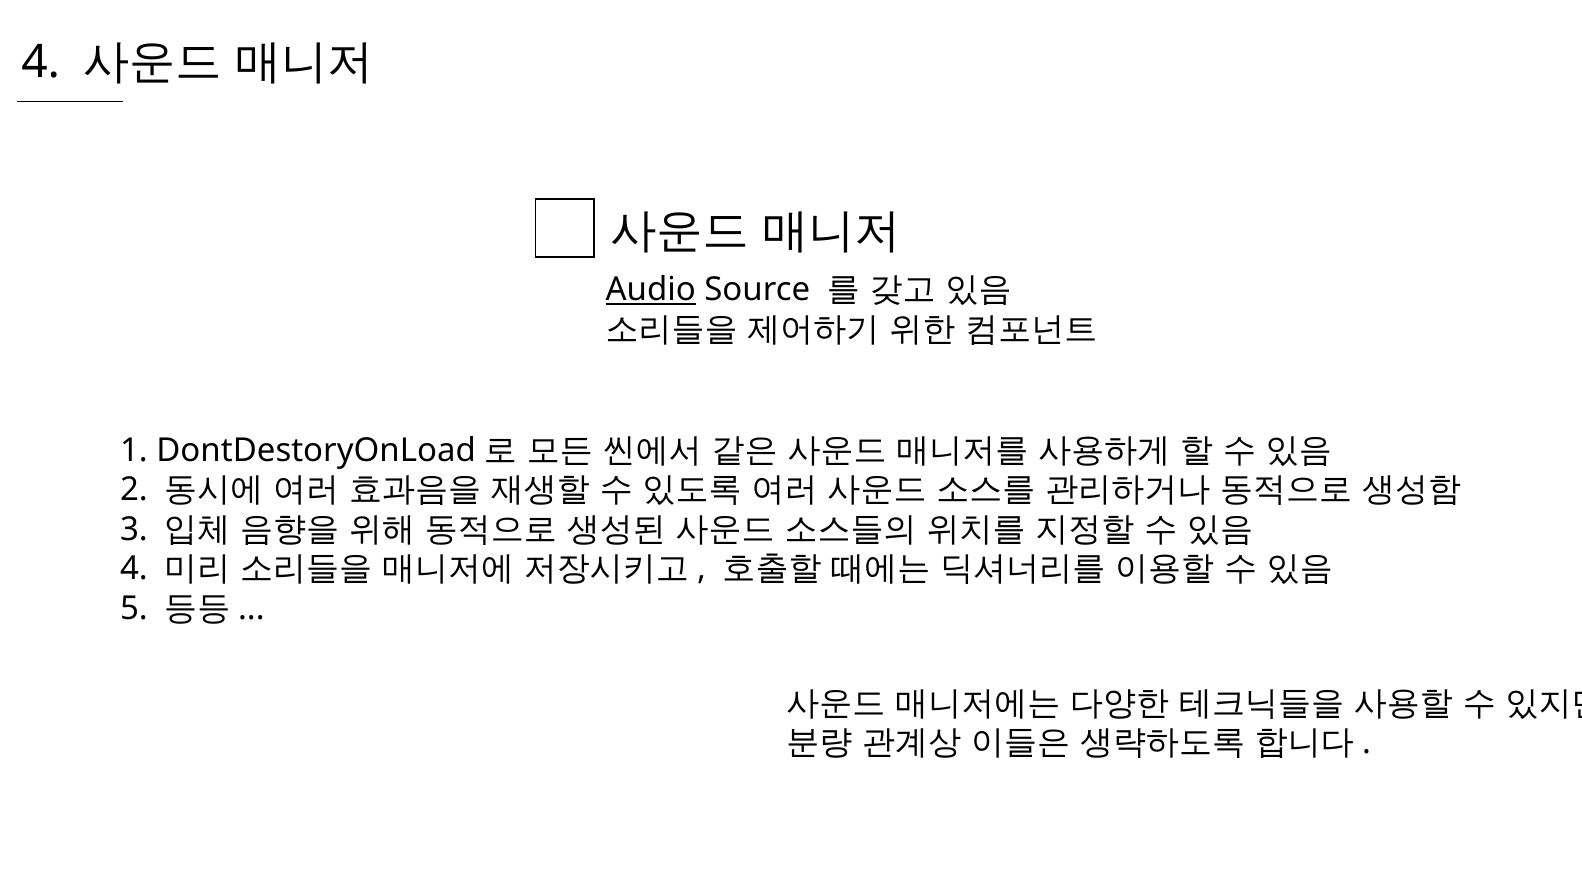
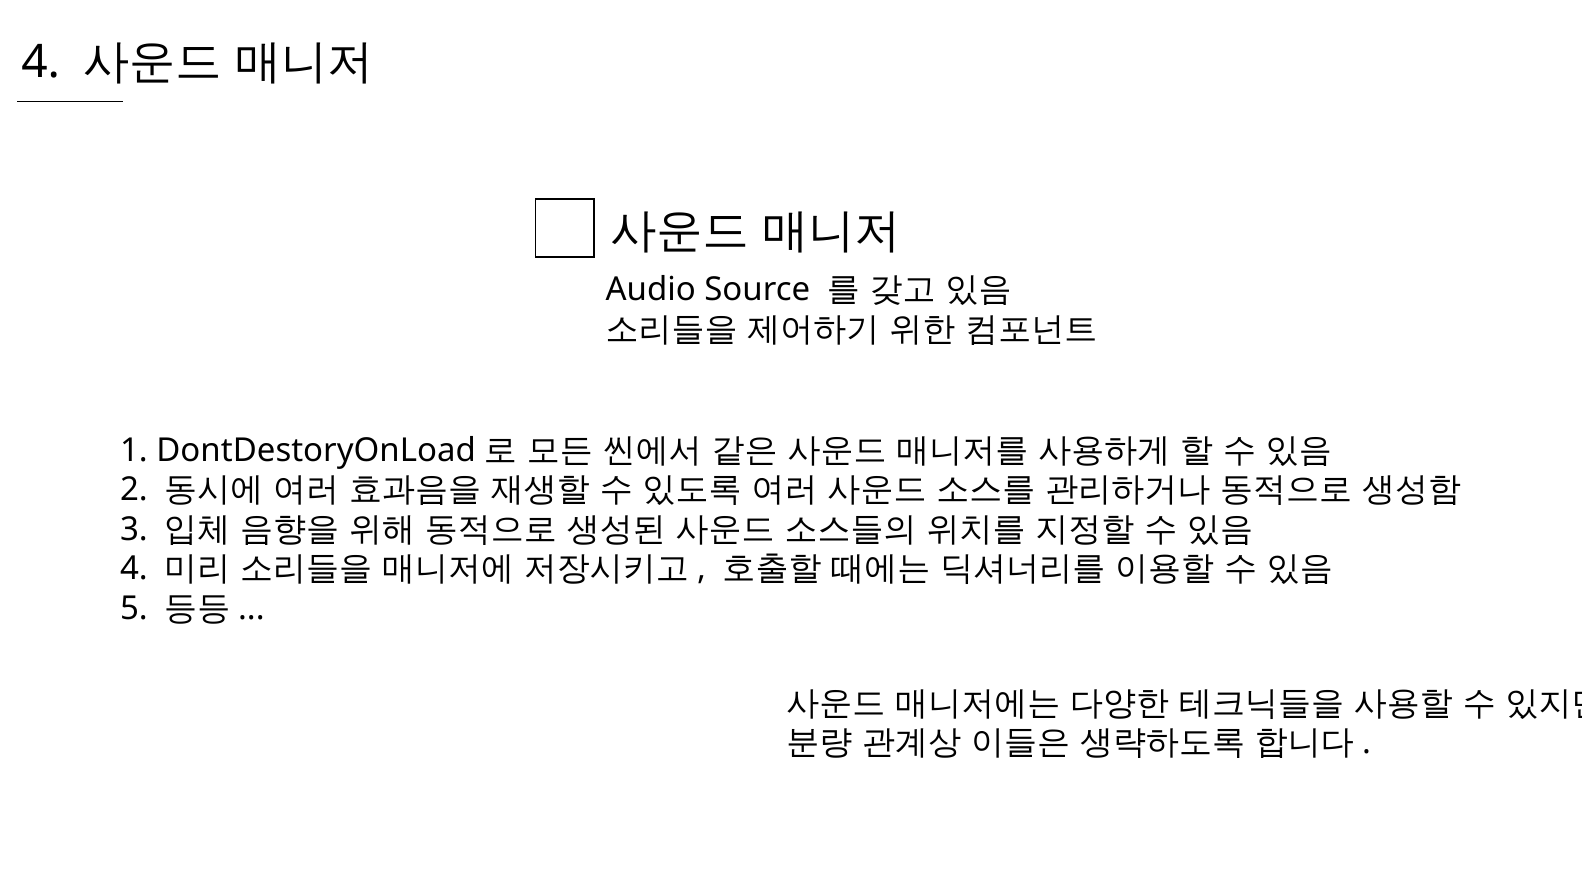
Audio underline: present -> none (651, 290)
